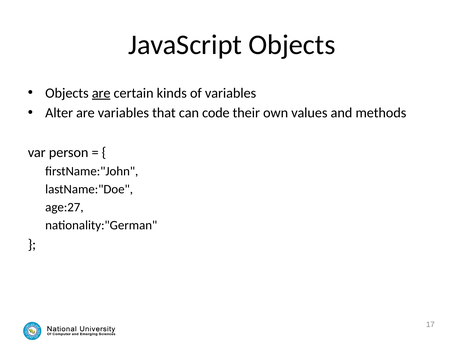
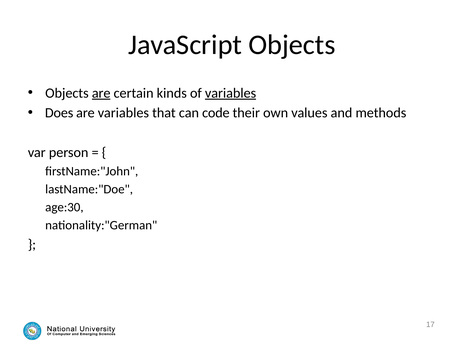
variables underline: none -> present (231, 93)
Alter: Alter -> Does (59, 113)
age:27: age:27 -> age:30 (64, 207)
